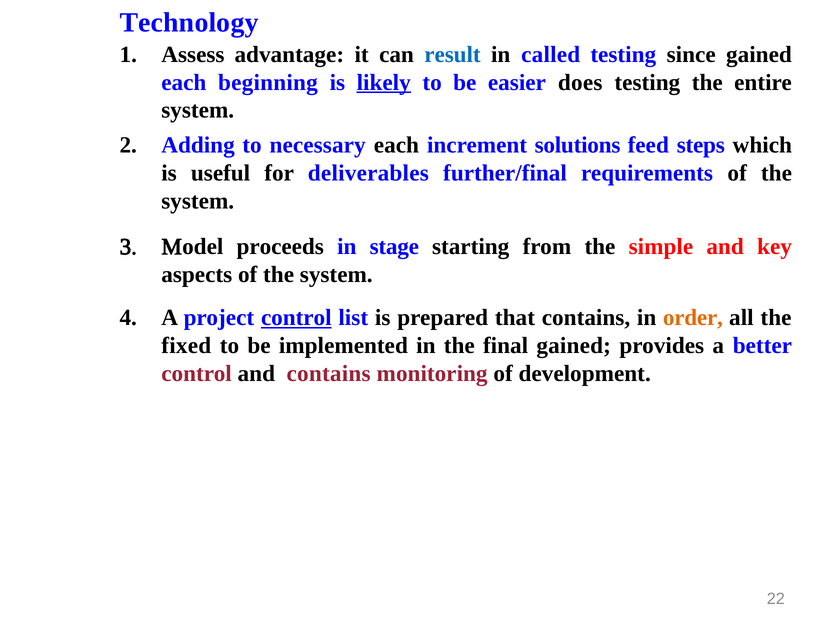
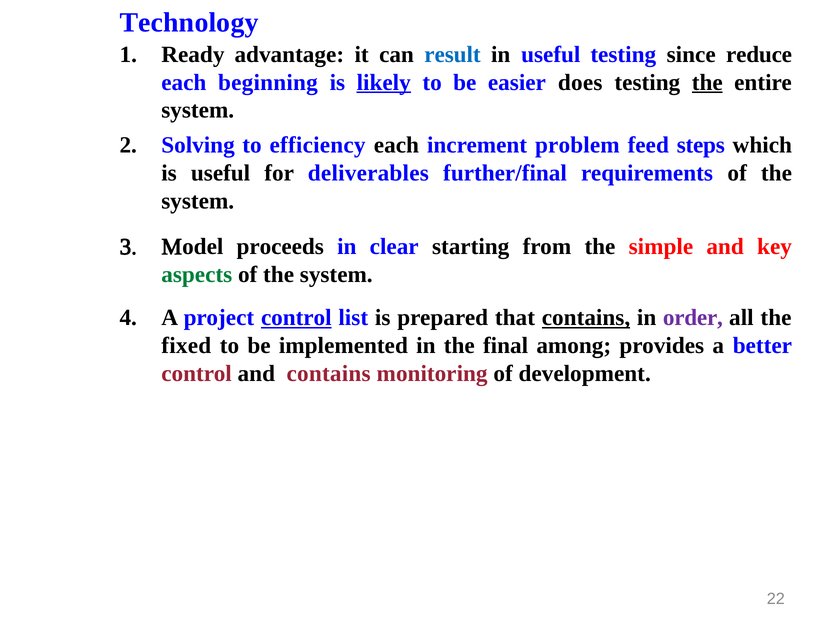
Assess: Assess -> Ready (193, 54)
in called: called -> useful (551, 54)
since gained: gained -> reduce (759, 54)
the underline: none -> present (707, 82)
Adding: Adding -> Solving (198, 145)
necessary: necessary -> efficiency (318, 145)
solutions: solutions -> problem (577, 145)
stage: stage -> clear (394, 246)
aspects colour: black -> green (197, 274)
contains underline: none -> present (586, 317)
order colour: orange -> purple (693, 317)
final gained: gained -> among (574, 345)
